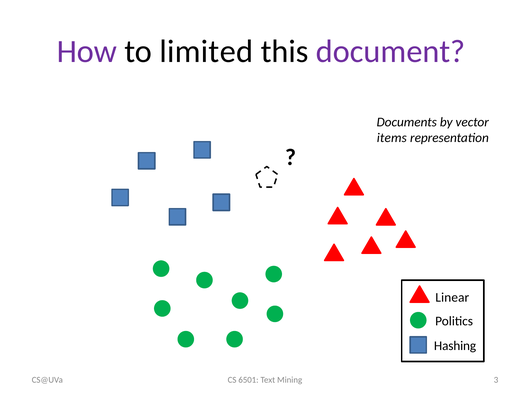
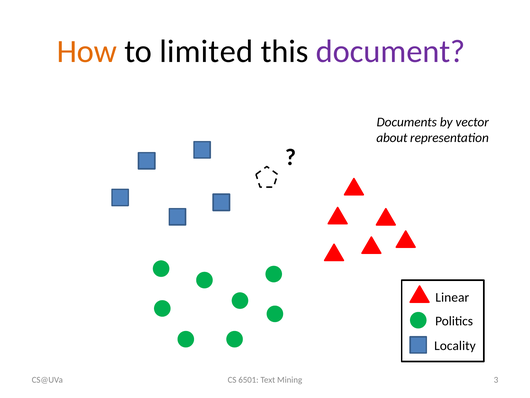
How colour: purple -> orange (87, 51)
items: items -> about (392, 138)
Hashing: Hashing -> Locality (455, 345)
